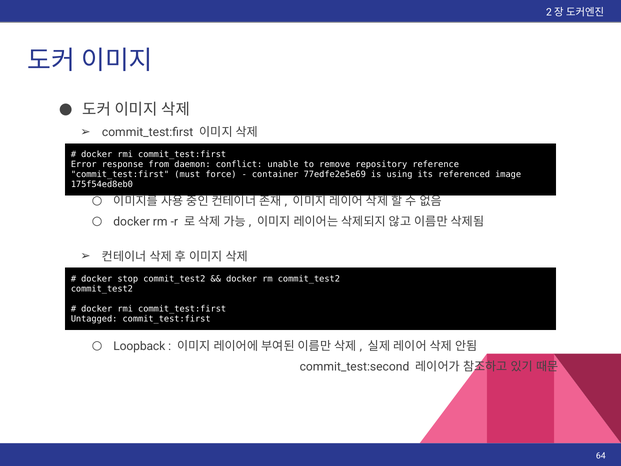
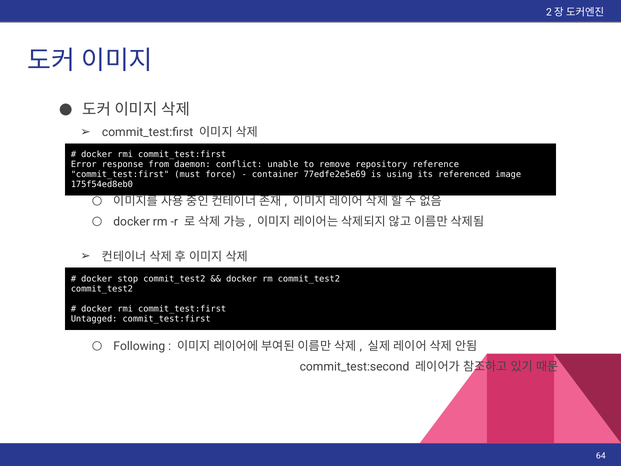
Loopback: Loopback -> Following (139, 346)
